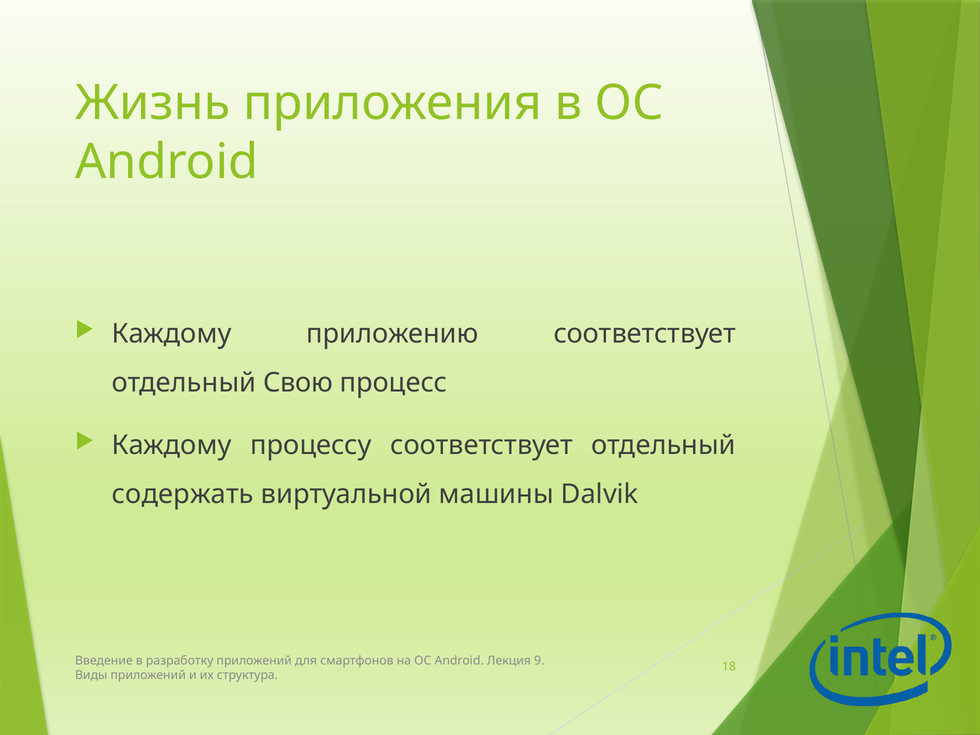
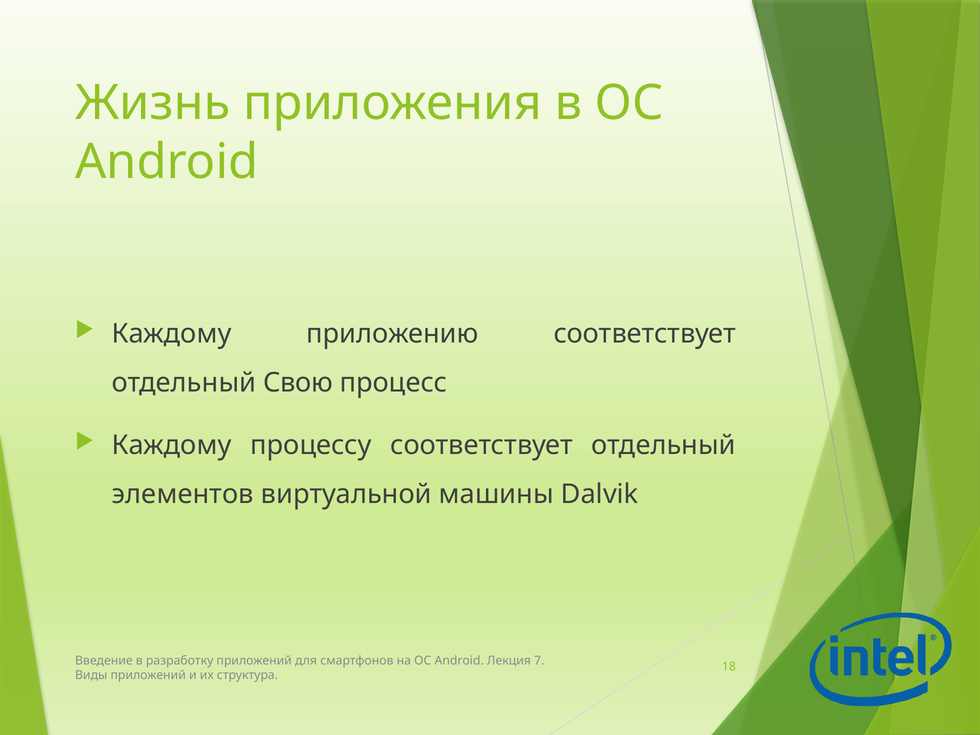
содержать: содержать -> элементов (183, 494)
9: 9 -> 7 (539, 661)
